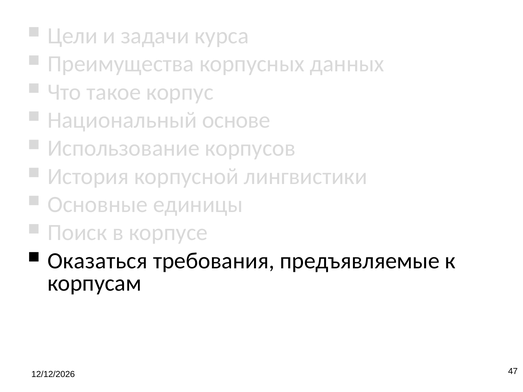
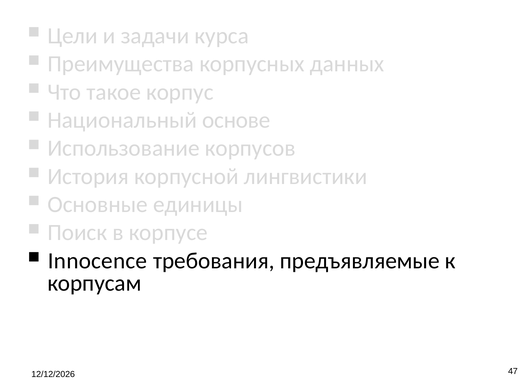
Оказаться: Оказаться -> Innocence (97, 261)
